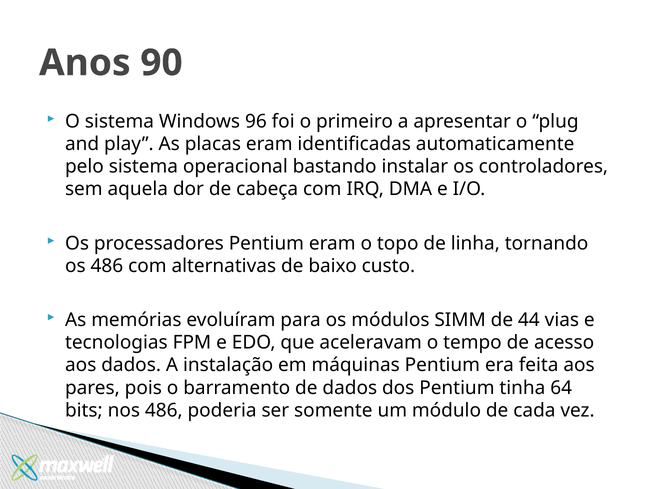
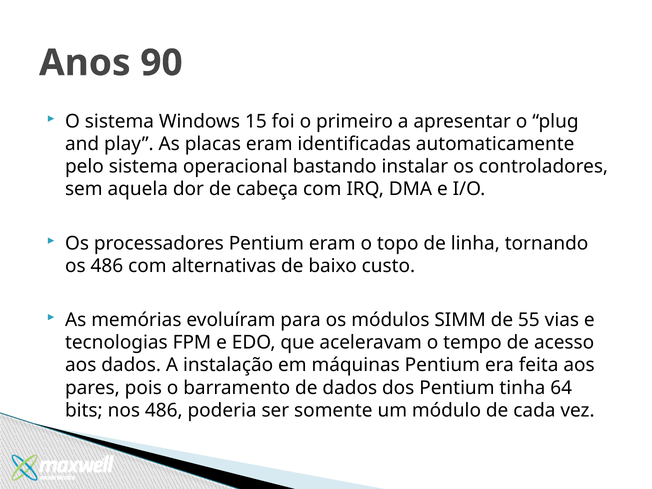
96: 96 -> 15 (256, 121)
44: 44 -> 55 (529, 320)
